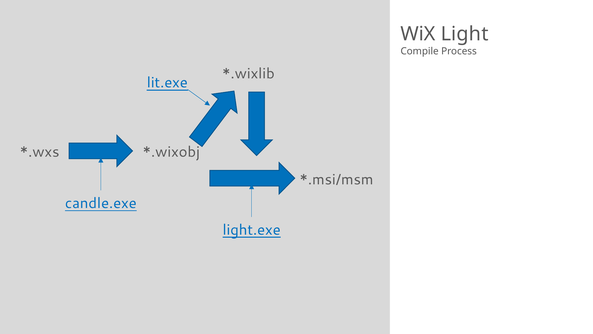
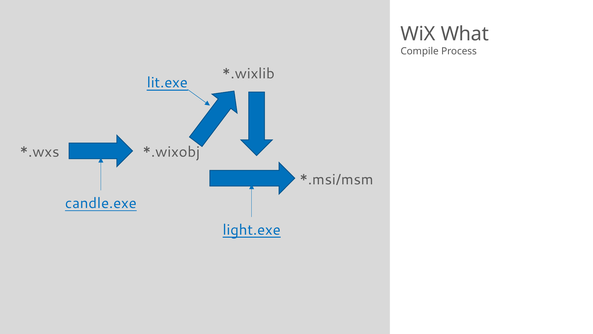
Light: Light -> What (465, 34)
